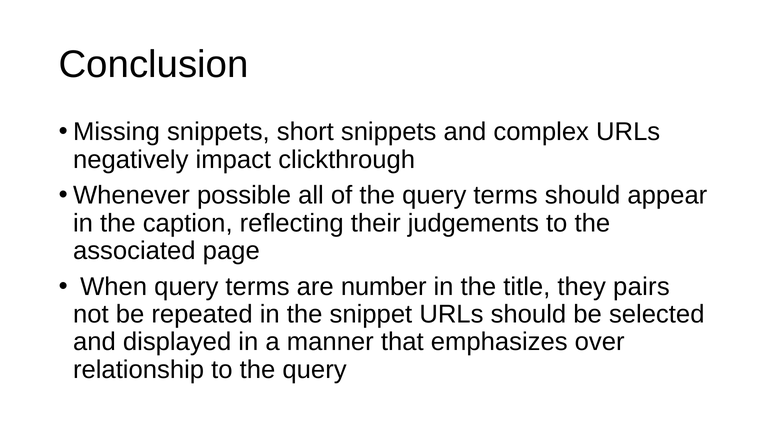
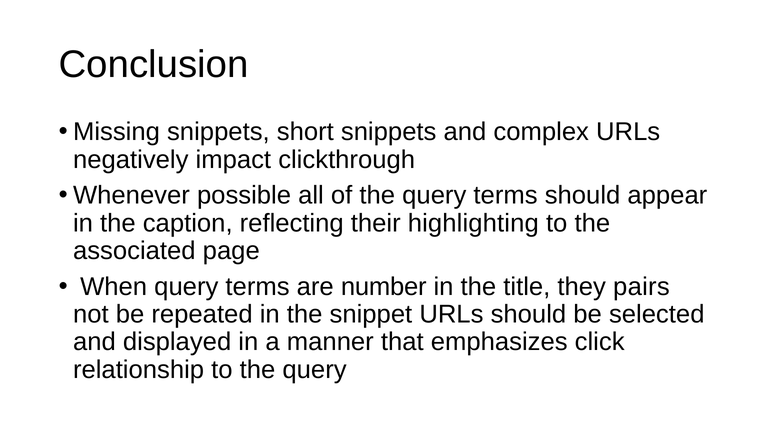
judgements: judgements -> highlighting (473, 223)
over: over -> click (600, 342)
